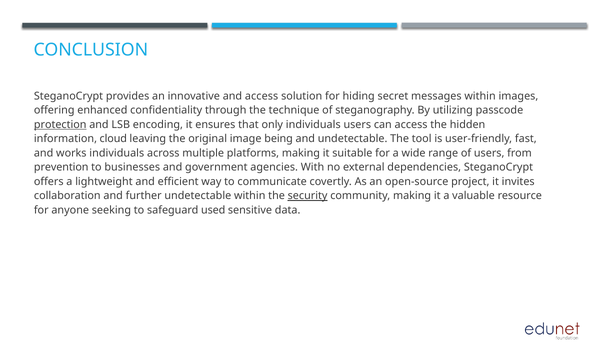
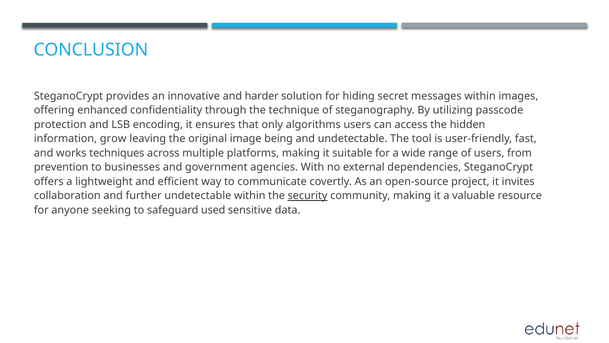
and access: access -> harder (262, 96)
protection underline: present -> none (60, 124)
only individuals: individuals -> algorithms (313, 124)
cloud: cloud -> grow (113, 139)
works individuals: individuals -> techniques (117, 153)
